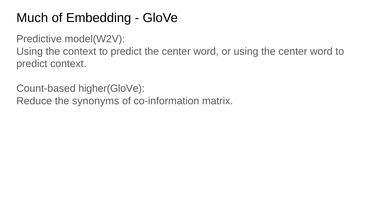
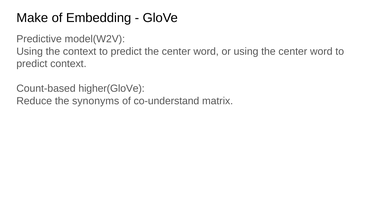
Much: Much -> Make (32, 18)
co-information: co-information -> co-understand (166, 101)
